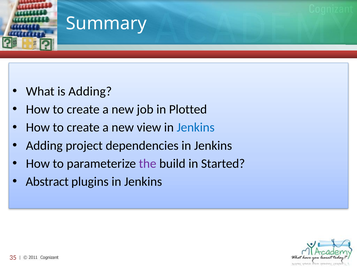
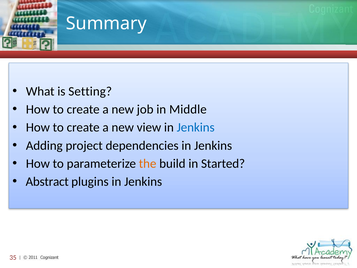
is Adding: Adding -> Setting (90, 91)
Plotted: Plotted -> Middle (188, 109)
the colour: purple -> orange (148, 163)
